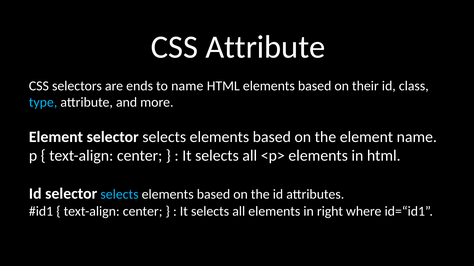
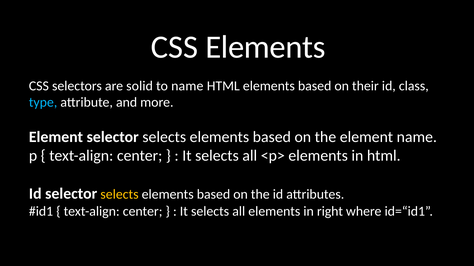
CSS Attribute: Attribute -> Elements (265, 47)
ends: ends -> solid (140, 86)
selects colour: light blue -> yellow (119, 195)
